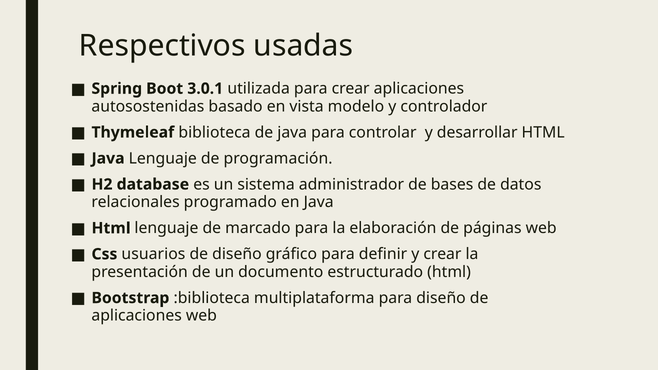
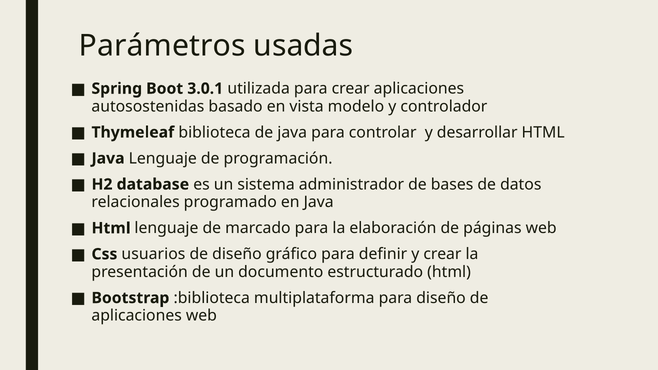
Respectivos: Respectivos -> Parámetros (162, 46)
